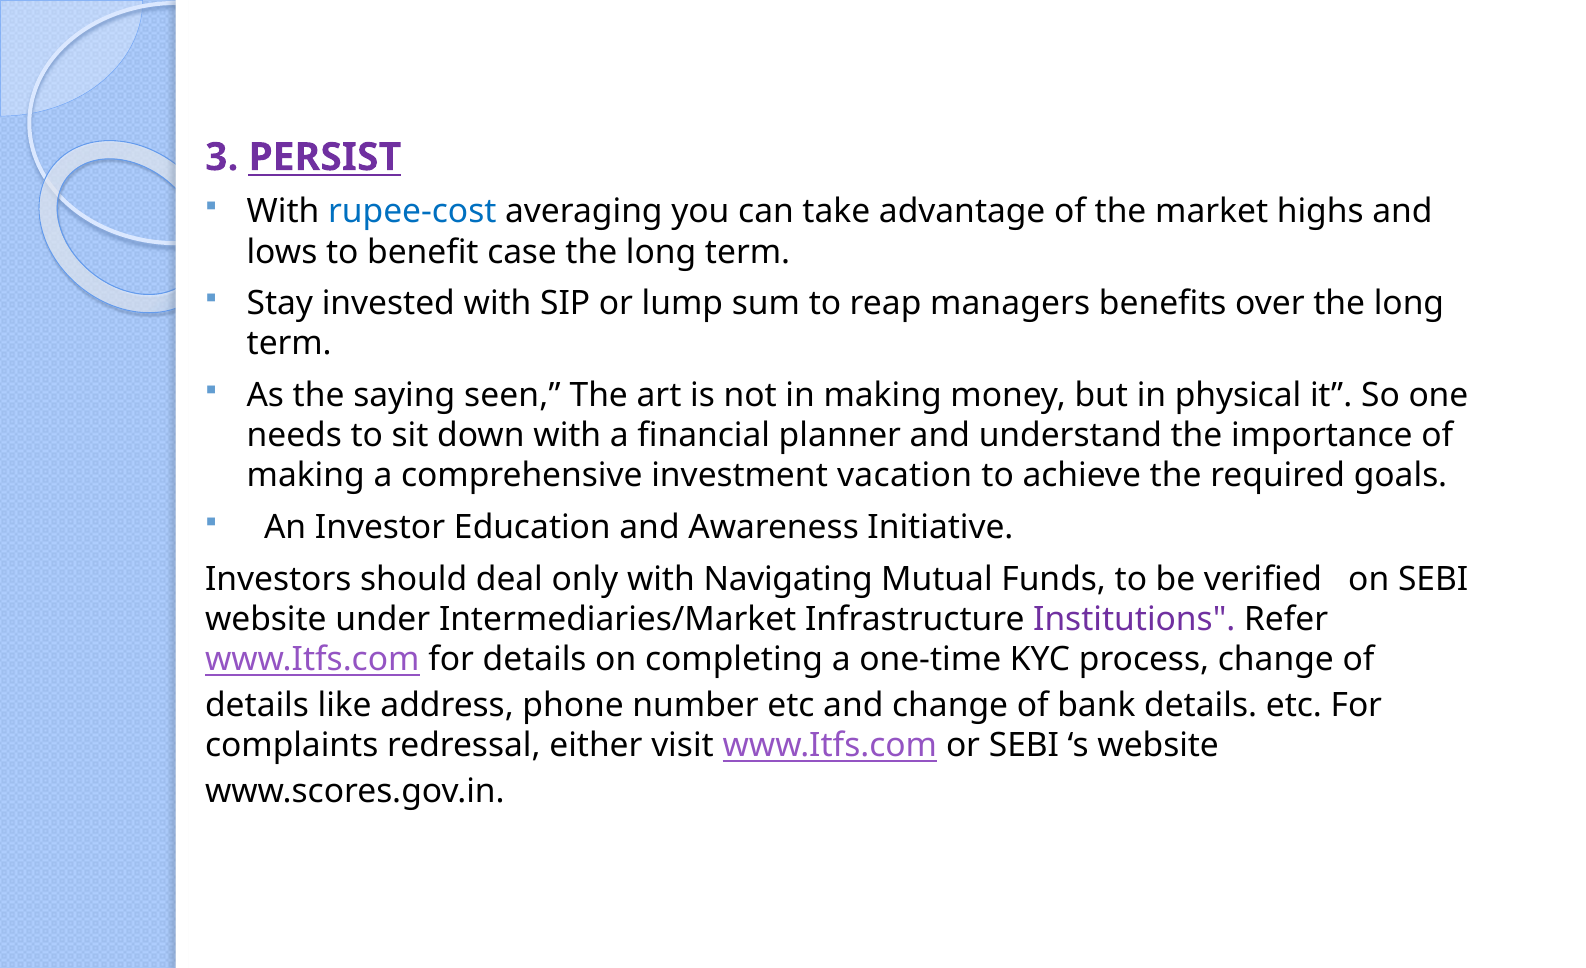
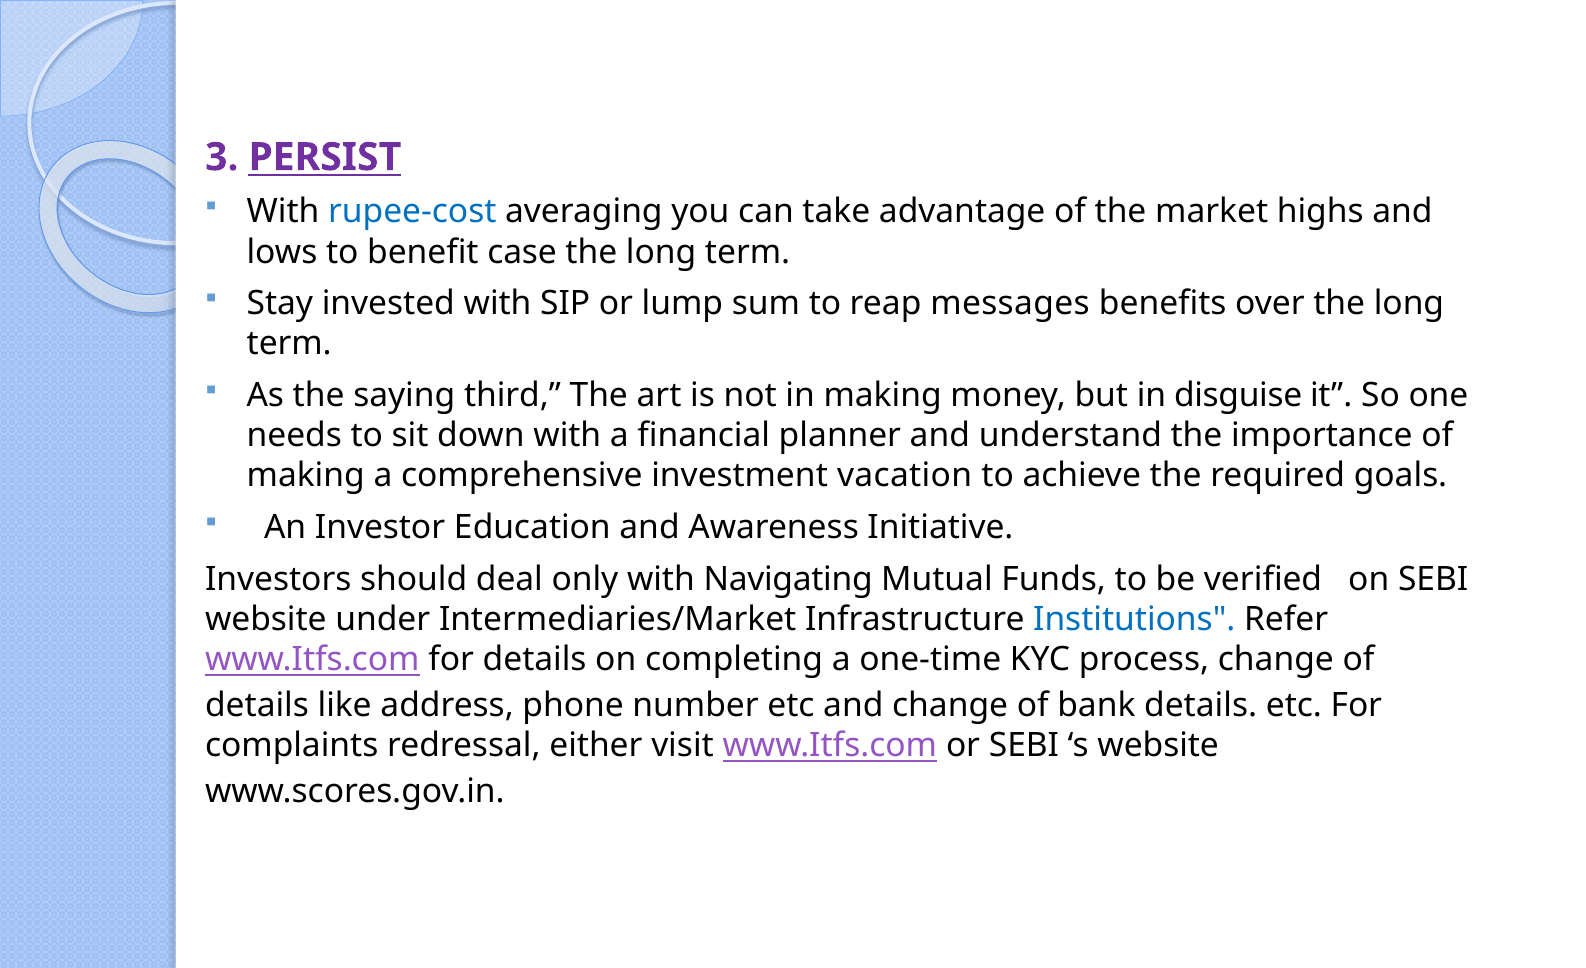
managers: managers -> messages (1010, 303)
seen: seen -> third (512, 395)
physical: physical -> disguise (1238, 395)
Institutions colour: purple -> blue (1134, 619)
